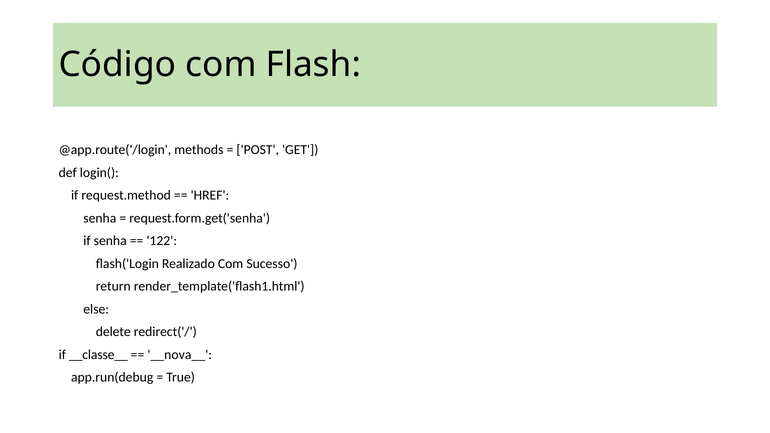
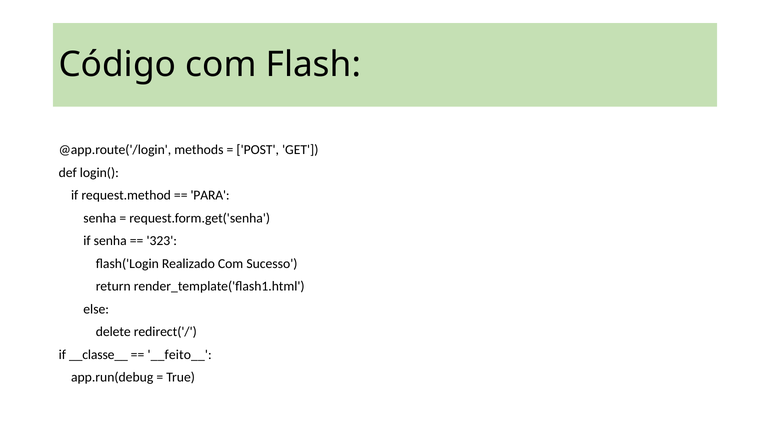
HREF: HREF -> PARA (210, 195)
122: 122 -> 323 (162, 241)
__nova__: __nova__ -> __feito__ (180, 355)
